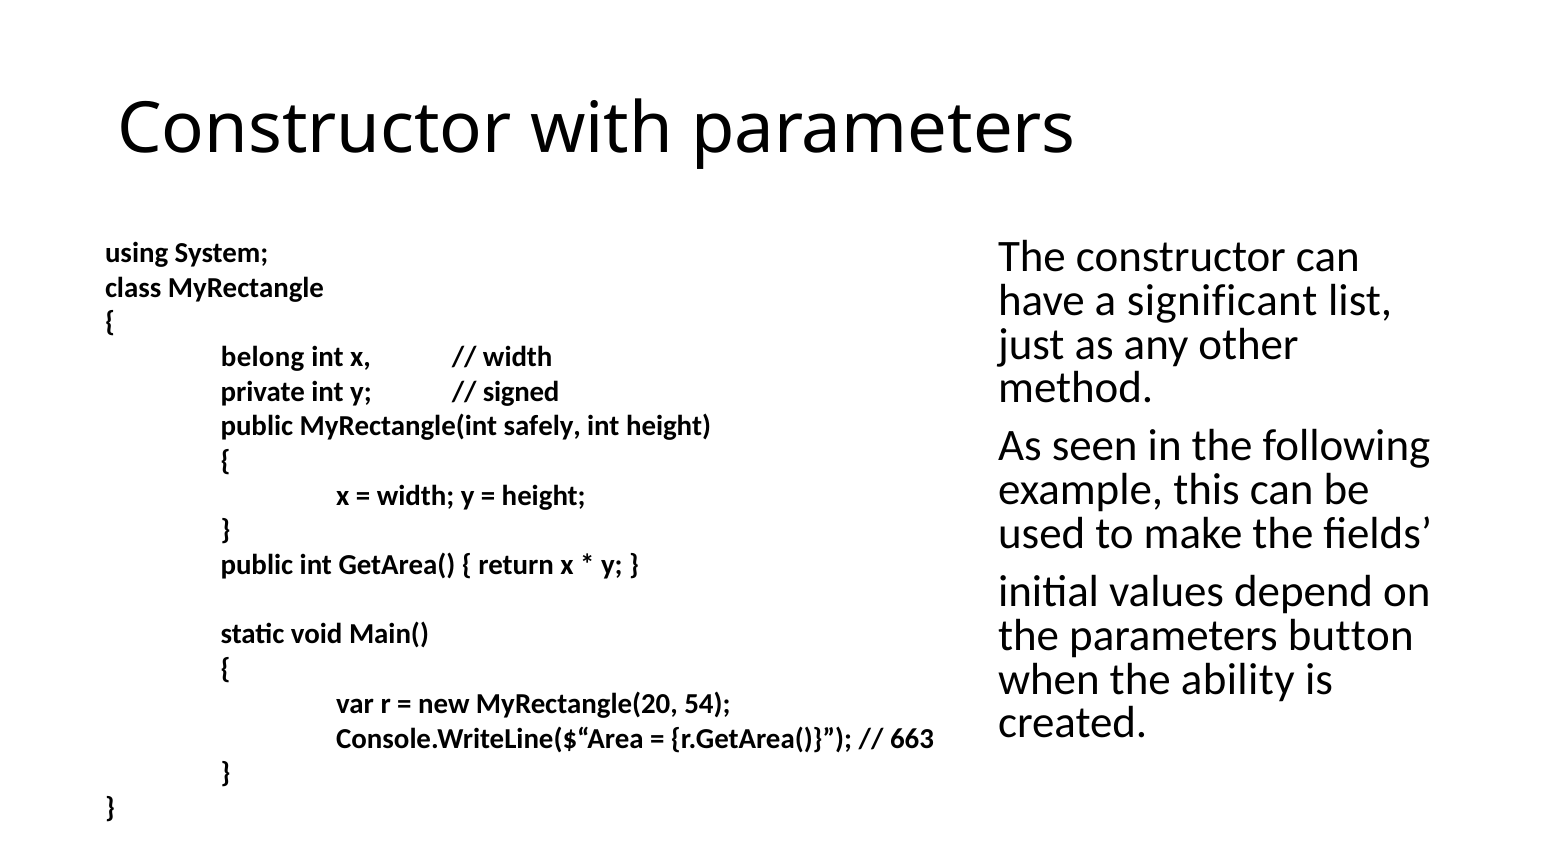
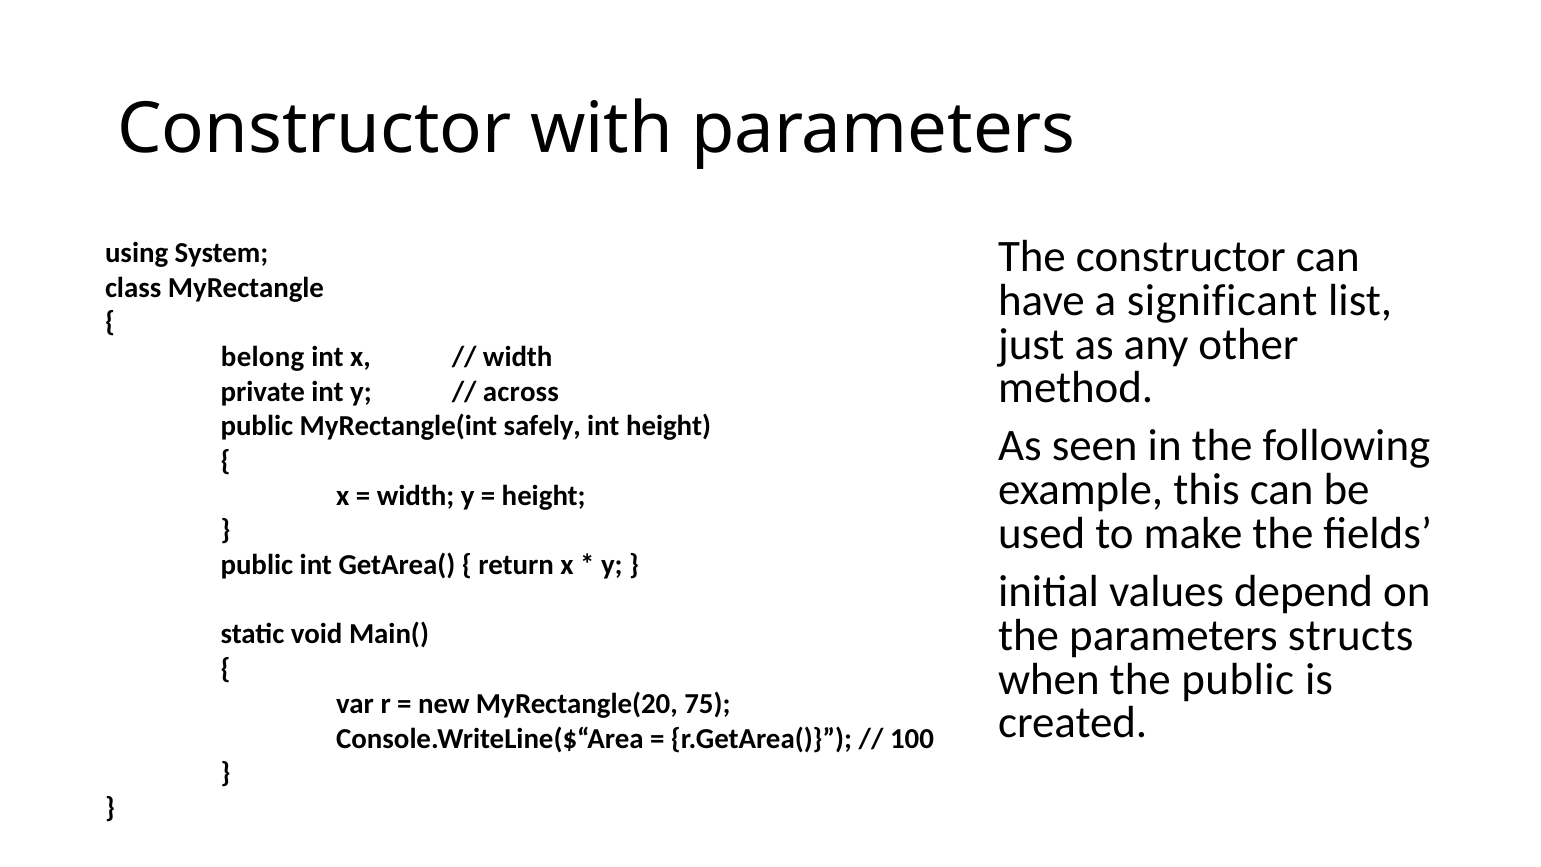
signed: signed -> across (521, 392)
button: button -> structs (1351, 635)
the ability: ability -> public (1238, 679)
54: 54 -> 75 (707, 704)
663: 663 -> 100 (912, 738)
